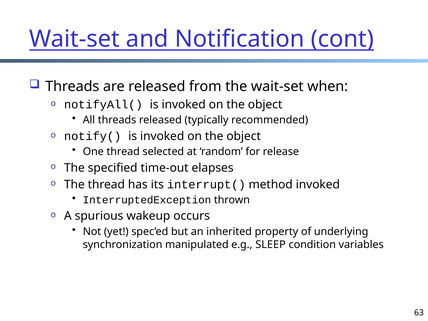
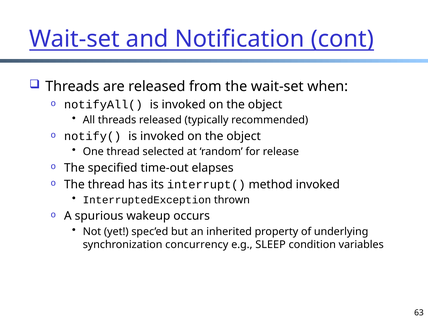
manipulated: manipulated -> concurrency (197, 244)
